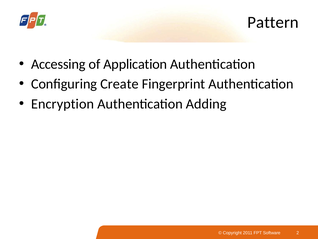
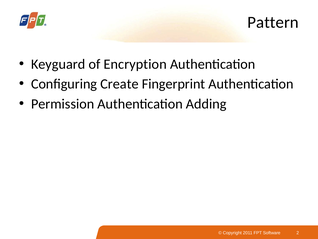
Accessing: Accessing -> Keyguard (58, 64)
Application: Application -> Encryption (135, 64)
Encryption: Encryption -> Permission (63, 104)
